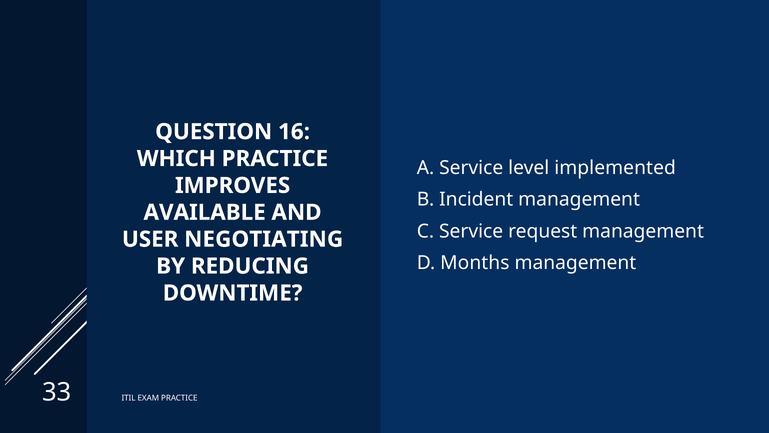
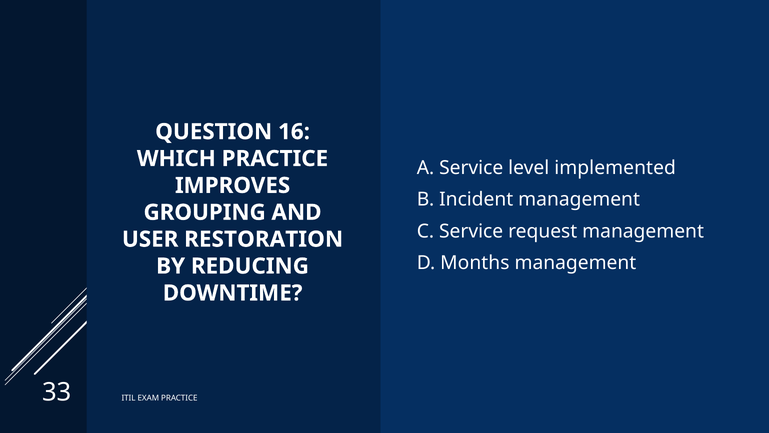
AVAILABLE: AVAILABLE -> GROUPING (205, 212)
NEGOTIATING: NEGOTIATING -> RESTORATION (264, 239)
